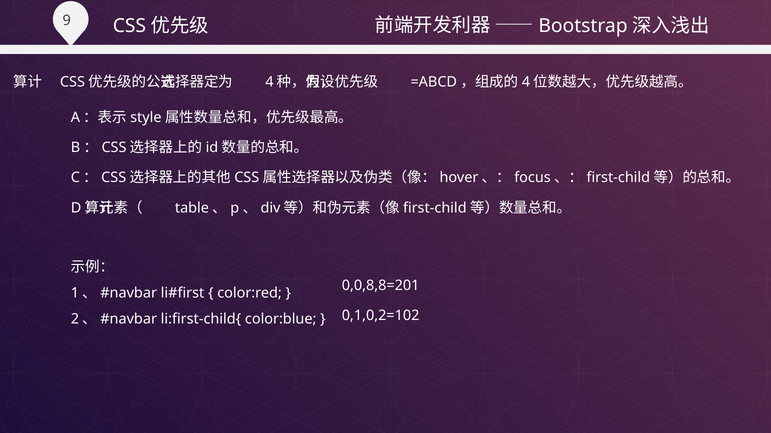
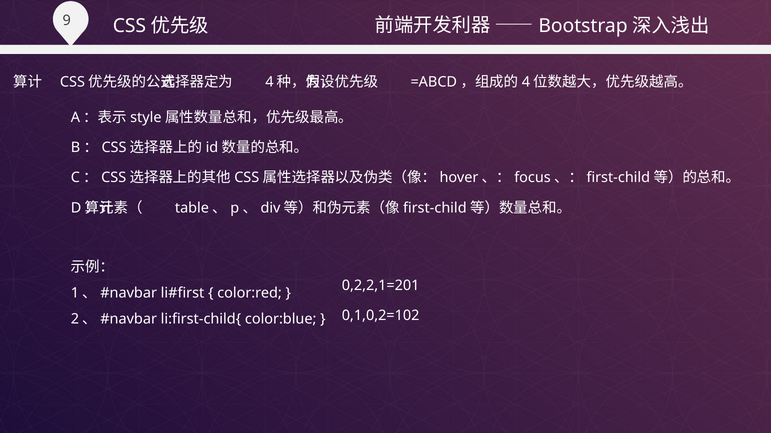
0,0,8,8=201: 0,0,8,8=201 -> 0,2,2,1=201 (381, 286)
